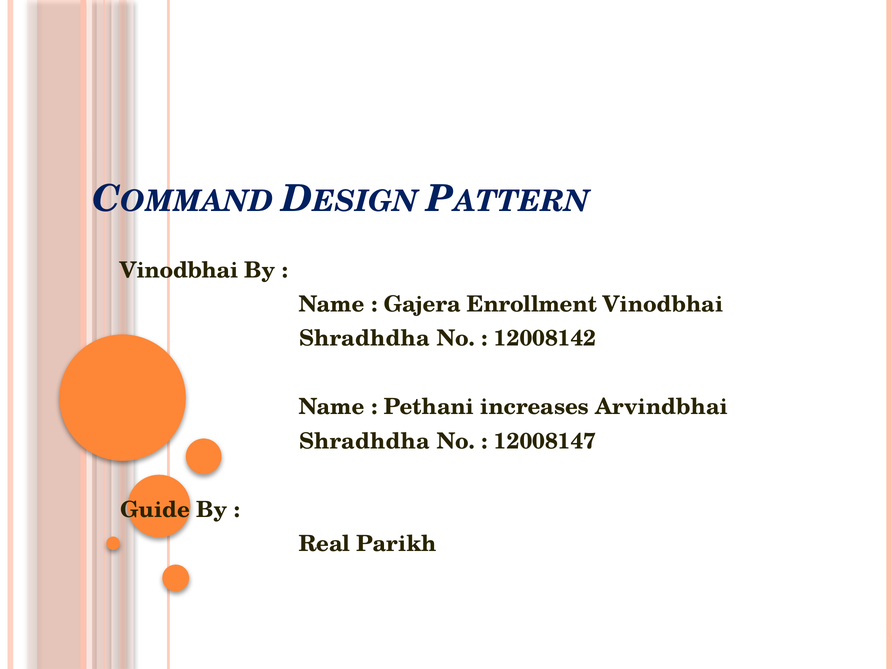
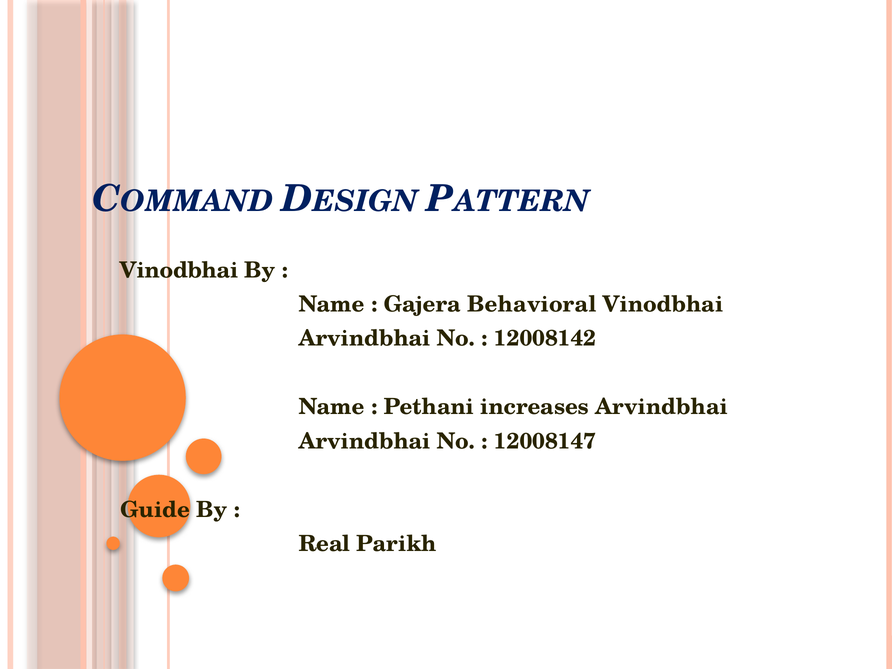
Enrollment: Enrollment -> Behavioral (532, 304)
Shradhdha: Shradhdha -> Arvindbhai (365, 339)
Shradhdha: Shradhdha -> Arvindbhai (365, 441)
